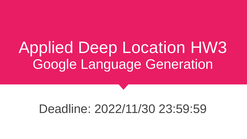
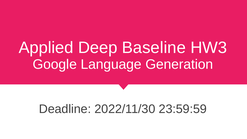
Location: Location -> Baseline (154, 48)
